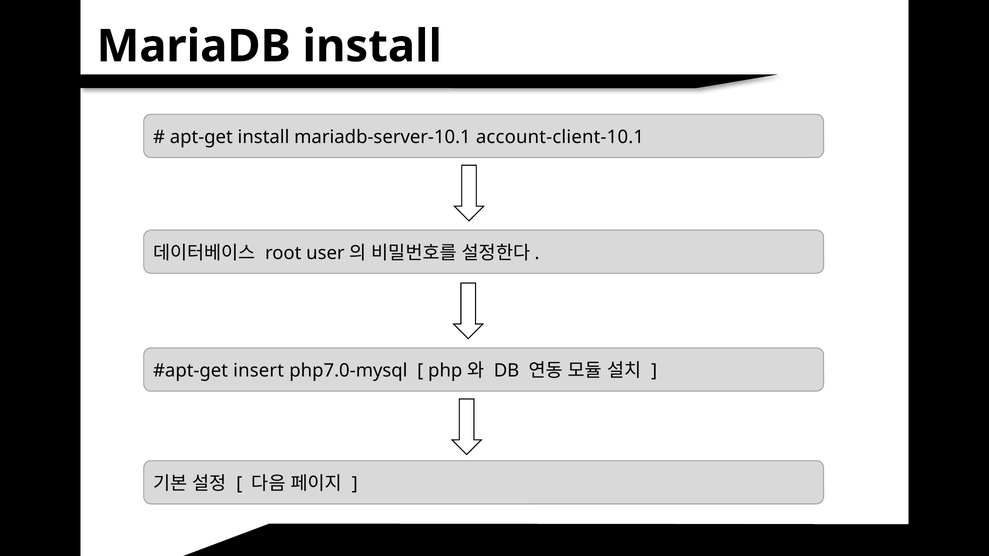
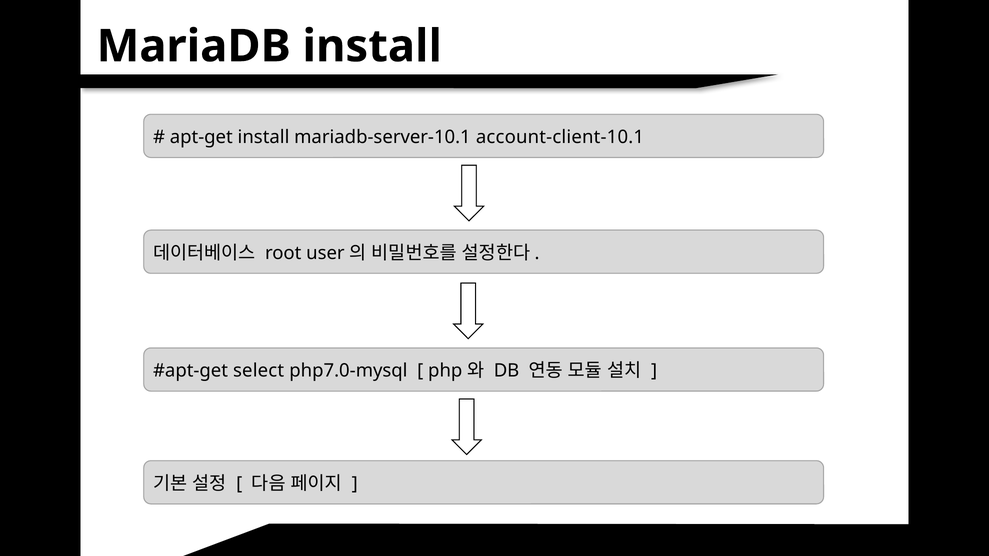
insert: insert -> select (259, 371)
